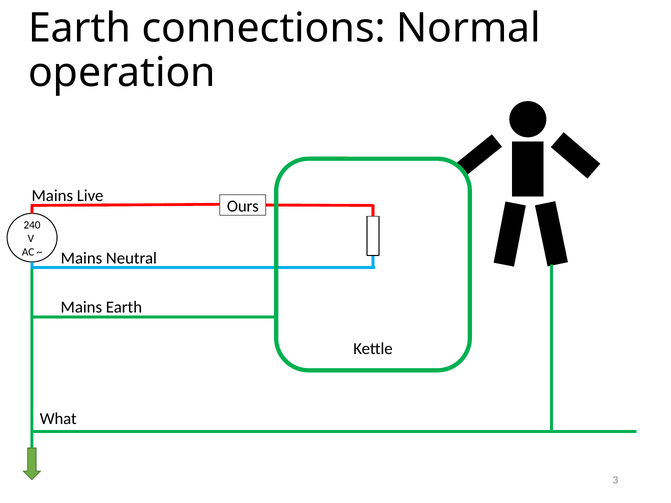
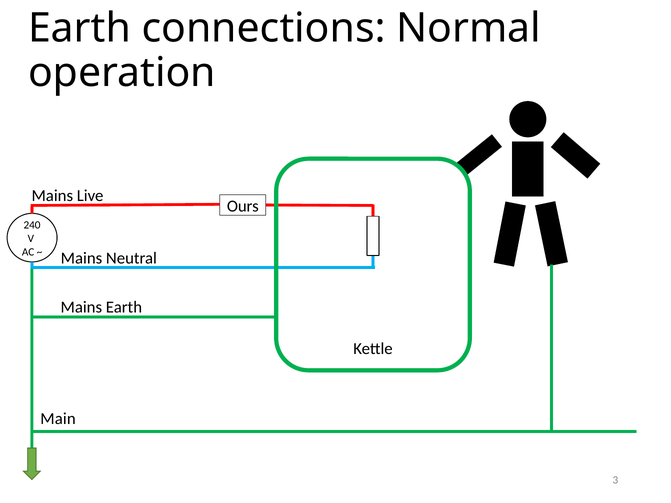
What: What -> Main (58, 419)
